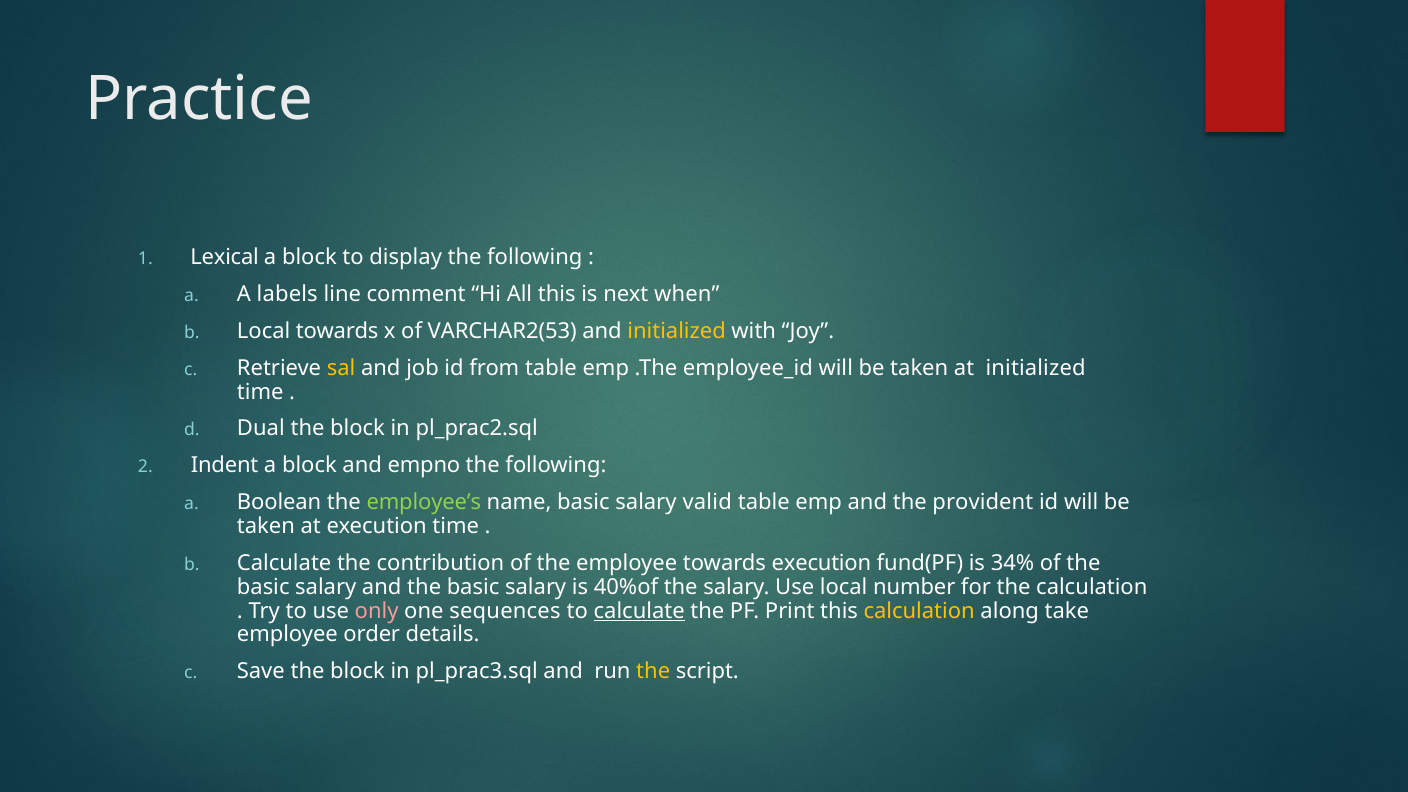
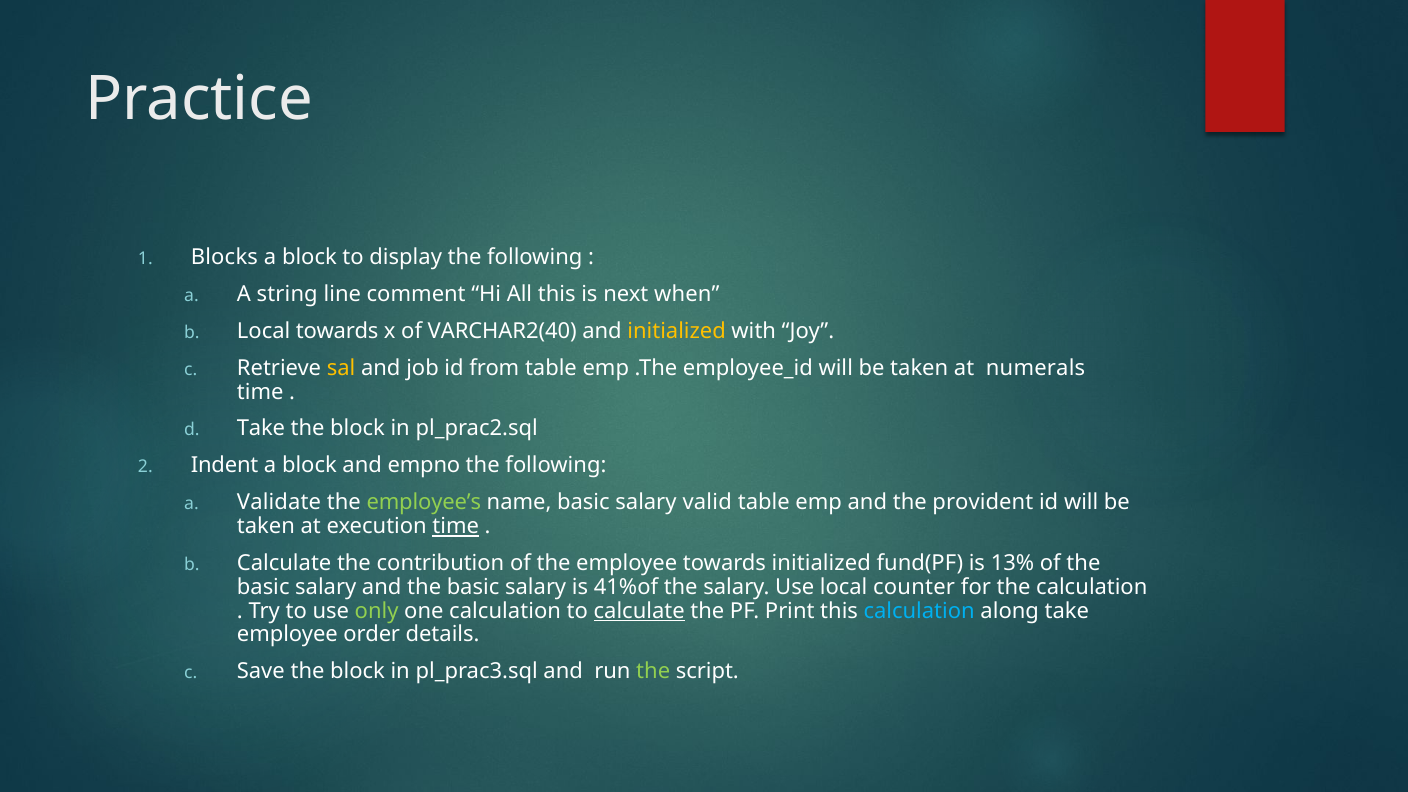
Lexical: Lexical -> Blocks (224, 257)
labels: labels -> string (287, 294)
VARCHAR2(53: VARCHAR2(53 -> VARCHAR2(40 (502, 331)
at initialized: initialized -> numerals (1036, 368)
Dual: Dual -> Take (261, 429)
Boolean: Boolean -> Validate (279, 503)
time underline: none -> present (456, 526)
towards execution: execution -> initialized (821, 563)
34%: 34% -> 13% (1013, 563)
40%of: 40%of -> 41%of (626, 587)
number: number -> counter (914, 587)
only colour: pink -> light green (377, 611)
one sequences: sequences -> calculation (505, 611)
calculation colour: yellow -> light blue (919, 611)
the colour: yellow -> light green (653, 672)
